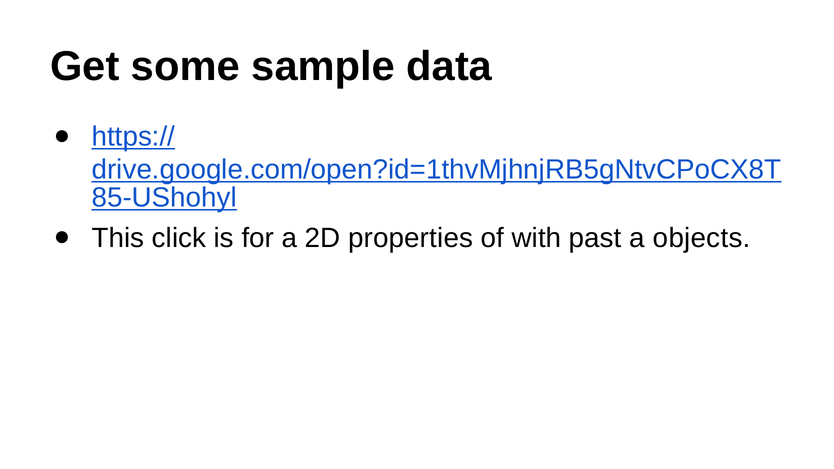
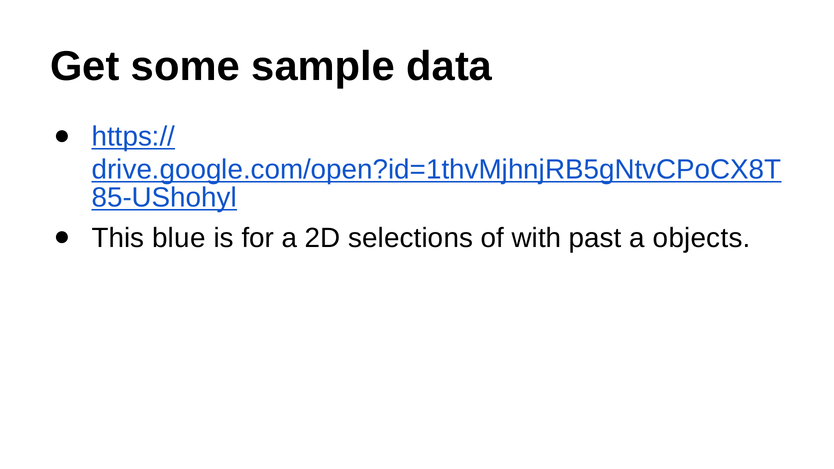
click: click -> blue (179, 238)
properties: properties -> selections (411, 238)
